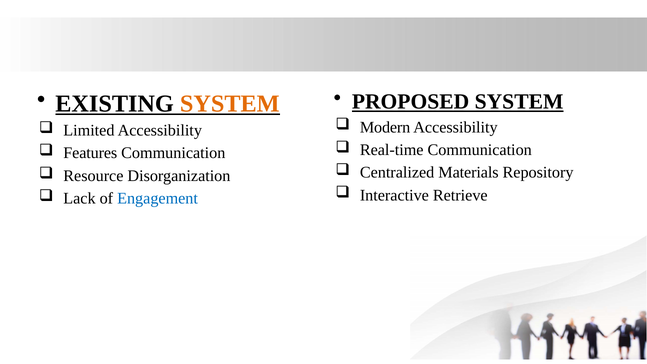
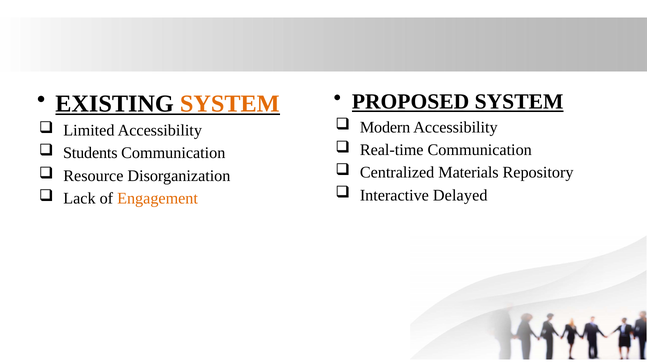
Features: Features -> Students (90, 153)
Retrieve: Retrieve -> Delayed (460, 195)
Engagement colour: blue -> orange (158, 198)
